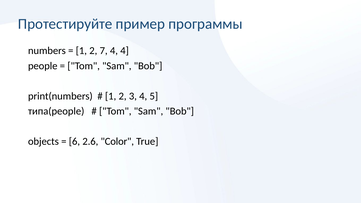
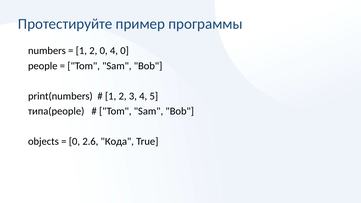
2 7: 7 -> 0 (104, 51)
4 4: 4 -> 0 (125, 51)
6: 6 -> 0 (74, 142)
Color: Color -> Кода (117, 142)
